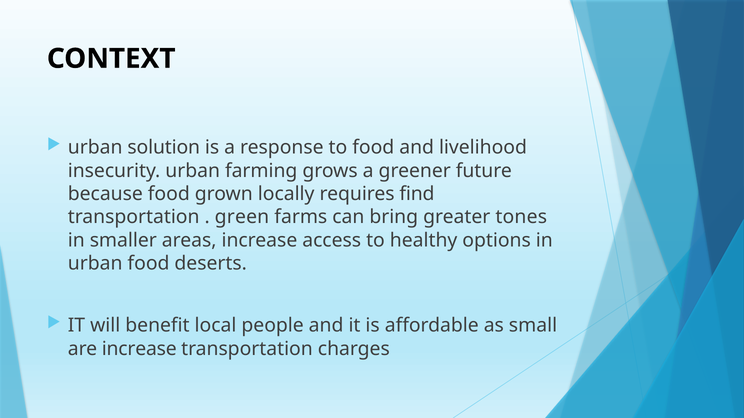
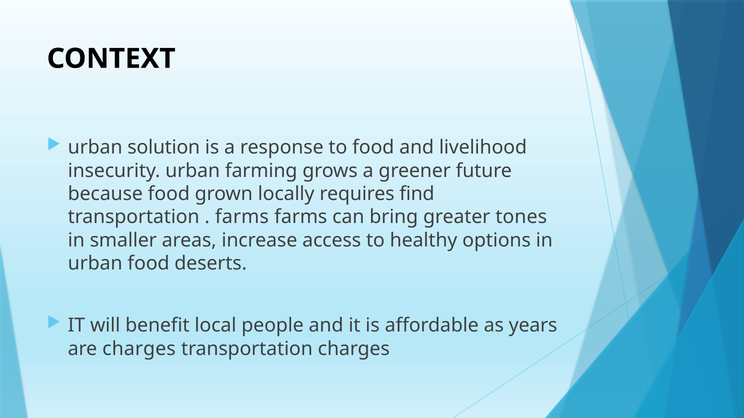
green: green -> farms (242, 217)
small: small -> years (533, 326)
are increase: increase -> charges (139, 349)
